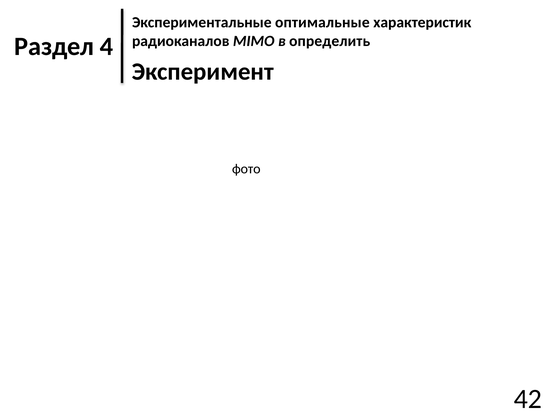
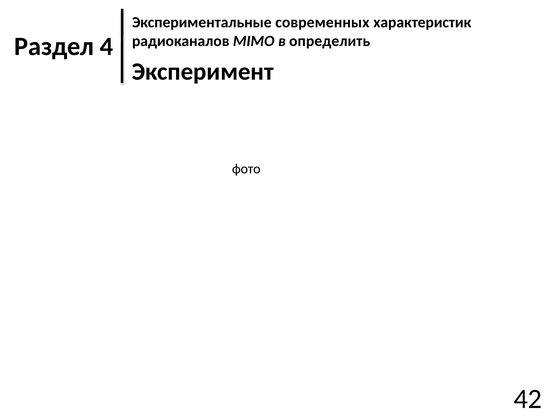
оптимальные: оптимальные -> современных (322, 22)
